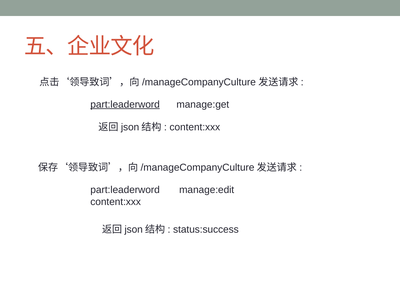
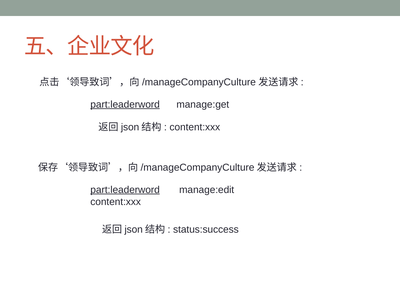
part:leaderword underline: none -> present (125, 190)
